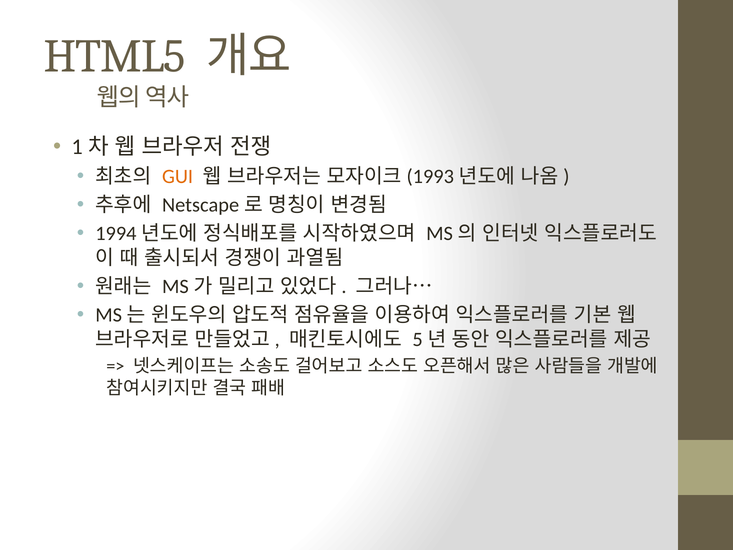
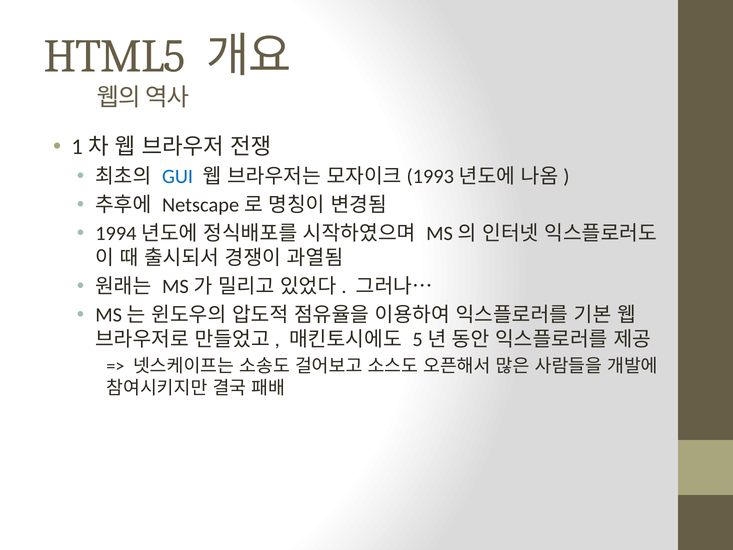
GUI colour: orange -> blue (178, 177)
